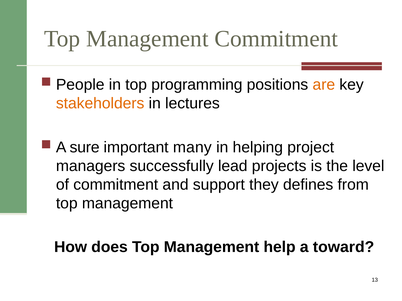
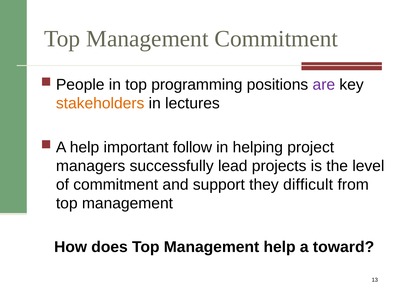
are colour: orange -> purple (324, 85)
A sure: sure -> help (85, 147)
many: many -> follow (192, 147)
defines: defines -> difficult (308, 185)
